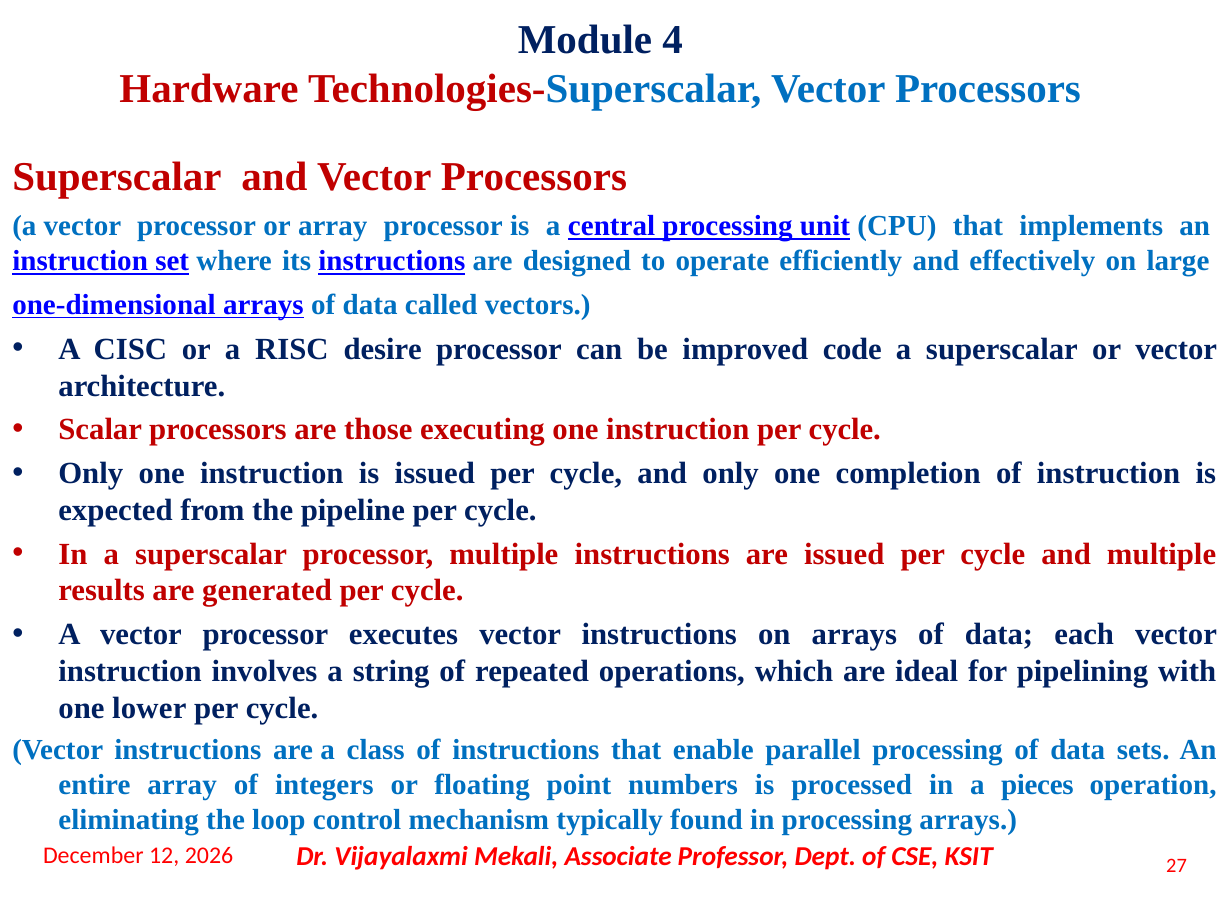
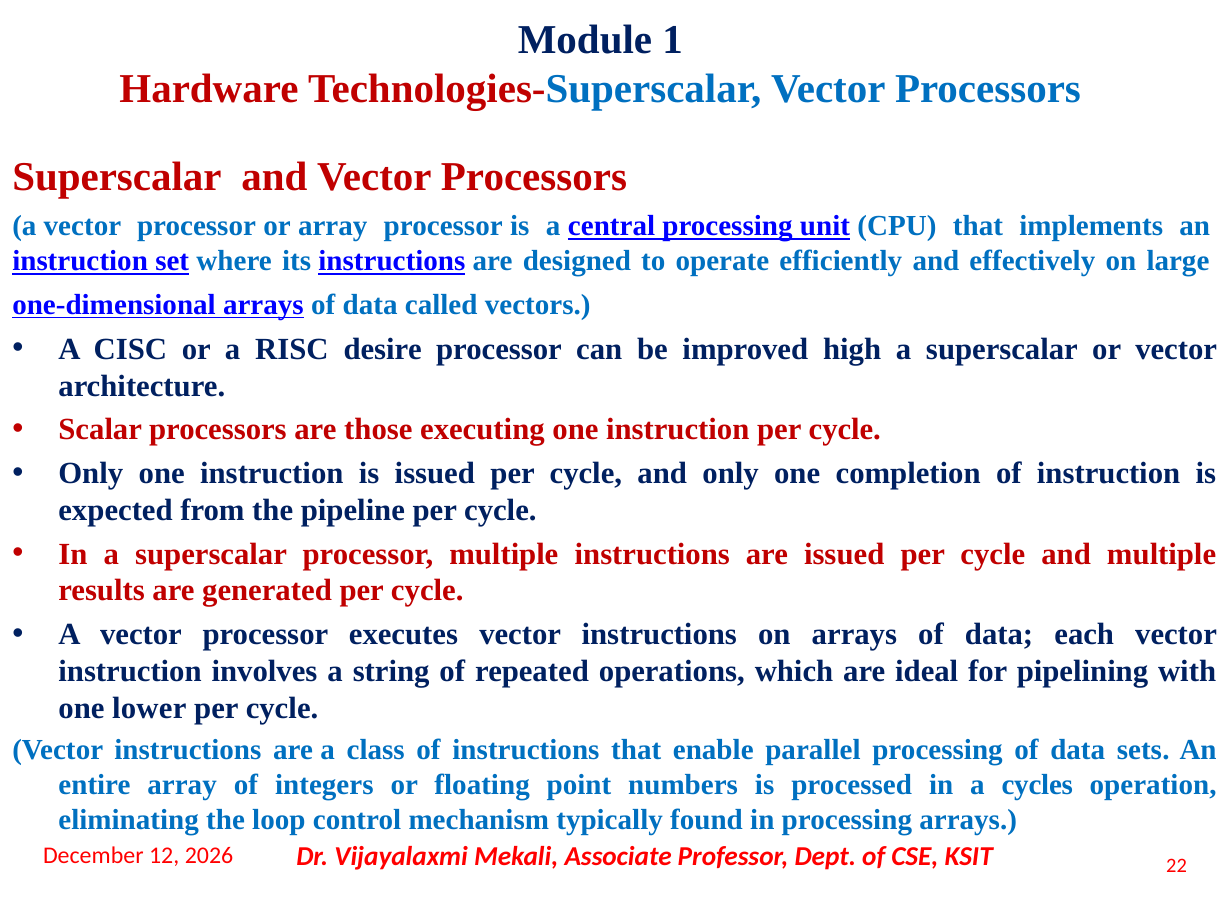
4: 4 -> 1 (673, 40)
code: code -> high (852, 349)
pieces: pieces -> cycles (1037, 785)
27: 27 -> 22 (1177, 866)
